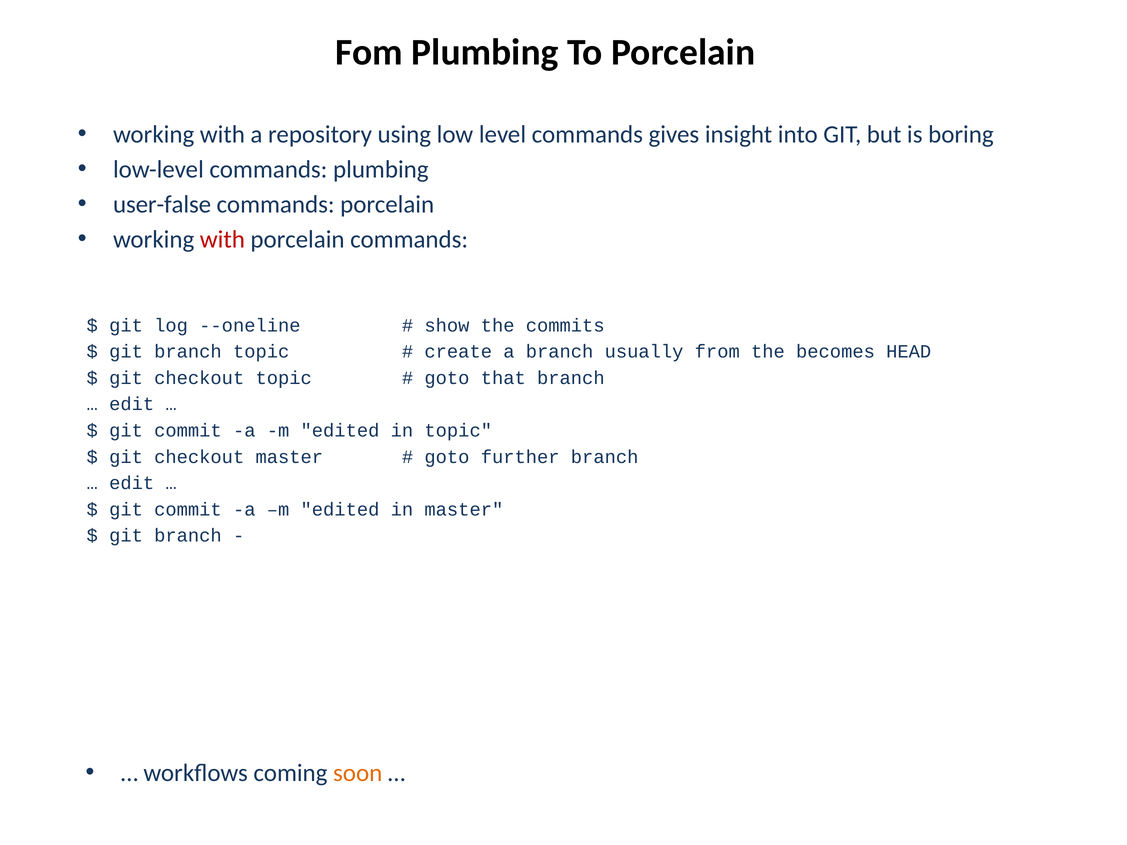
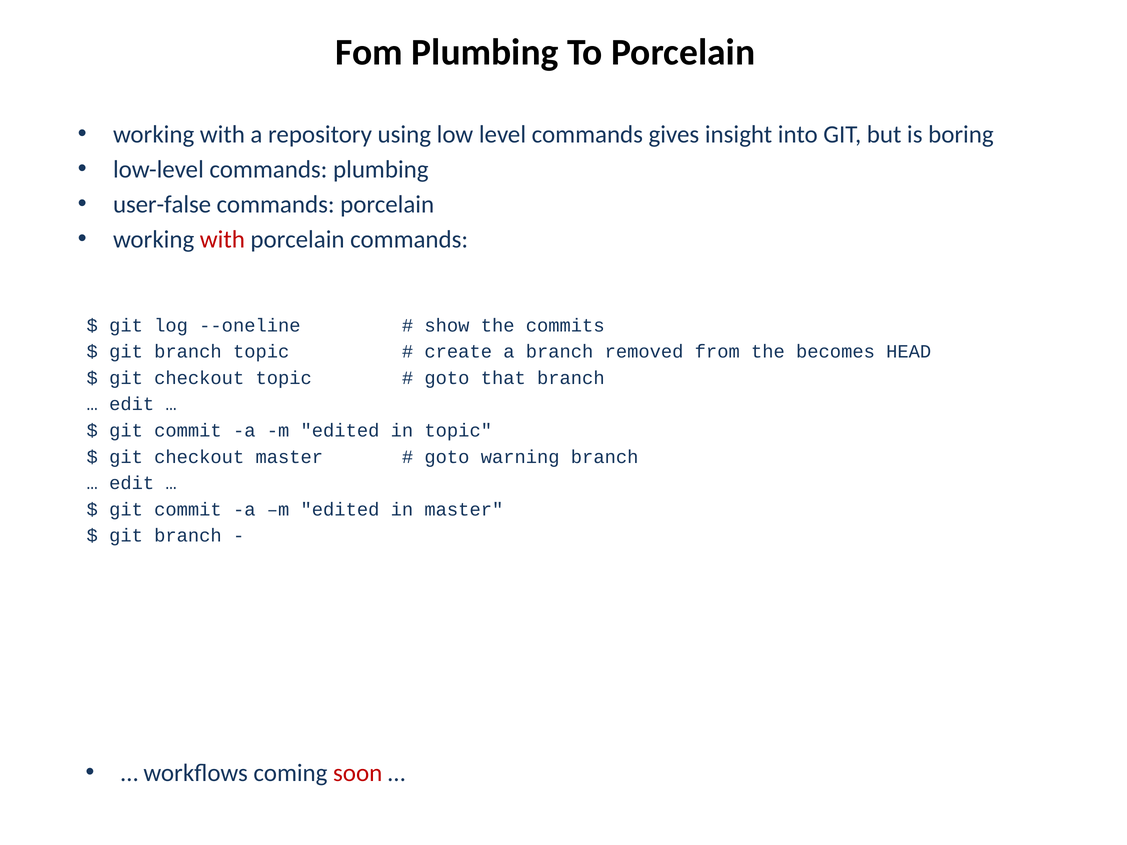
usually: usually -> removed (644, 352)
further: further -> warning (520, 457)
soon colour: orange -> red (358, 773)
